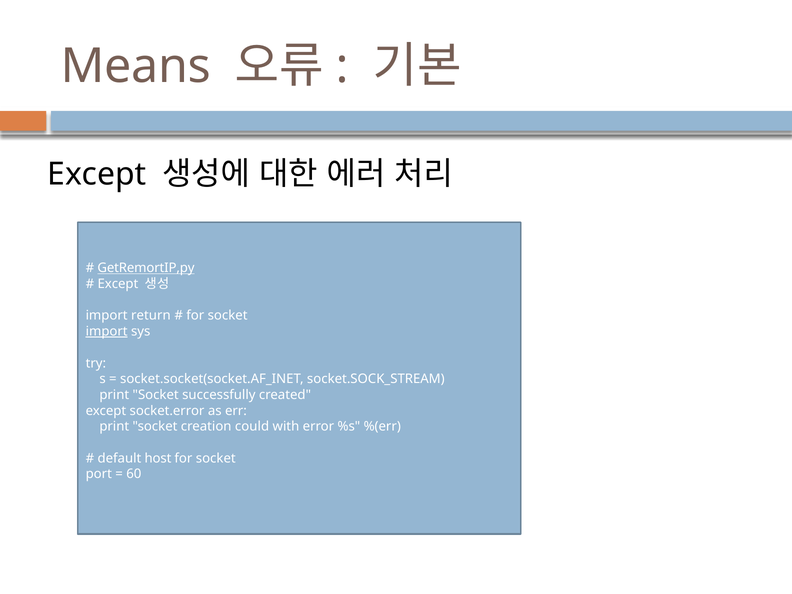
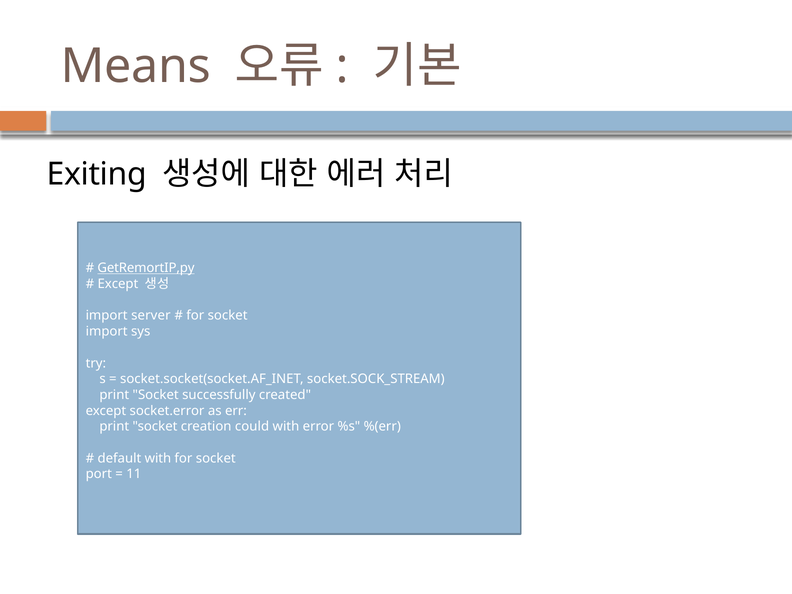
Except: Except -> Exiting (97, 174)
return: return -> server (151, 316)
import underline: present -> none (107, 331)
default host: host -> with (158, 458)
60: 60 -> 11 (134, 474)
